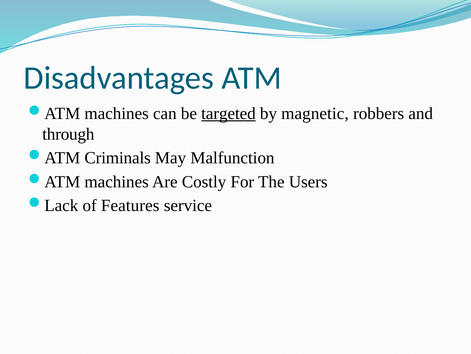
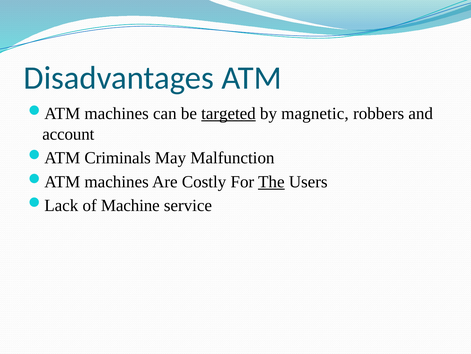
through: through -> account (68, 134)
The underline: none -> present (271, 181)
Features: Features -> Machine (130, 205)
